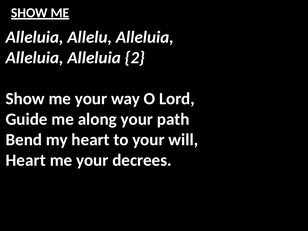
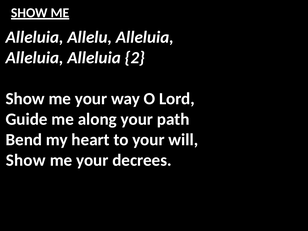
Heart: Heart -> Show (26, 160)
